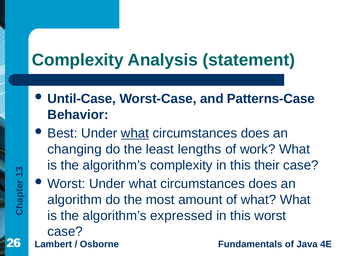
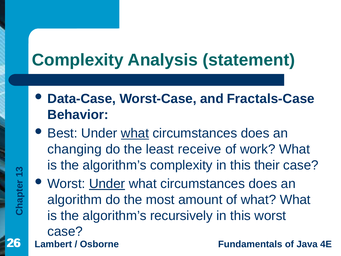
Until-Case: Until-Case -> Data-Case (82, 99)
Patterns-Case: Patterns-Case -> Fractals-Case (271, 99)
lengths: lengths -> receive (200, 149)
Under underline: none -> present (107, 184)
expressed: expressed -> recursively (181, 215)
